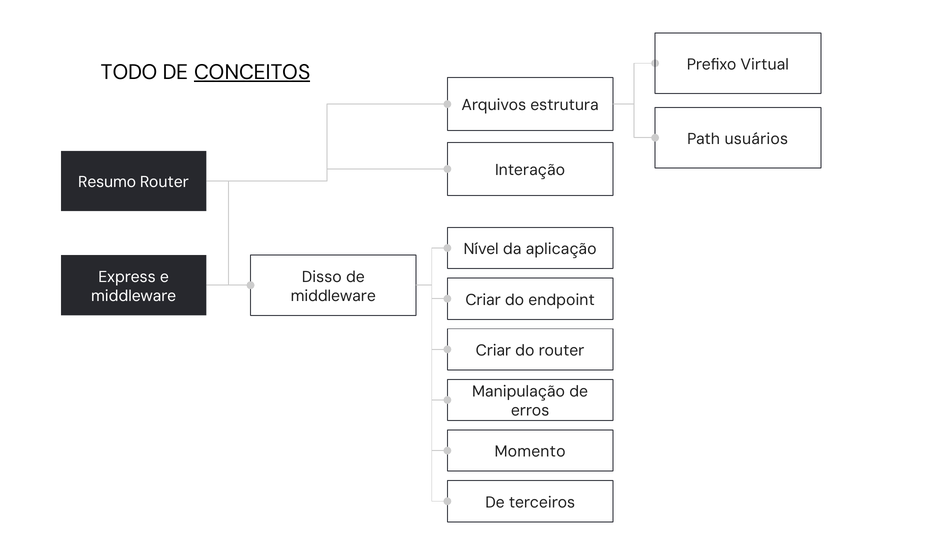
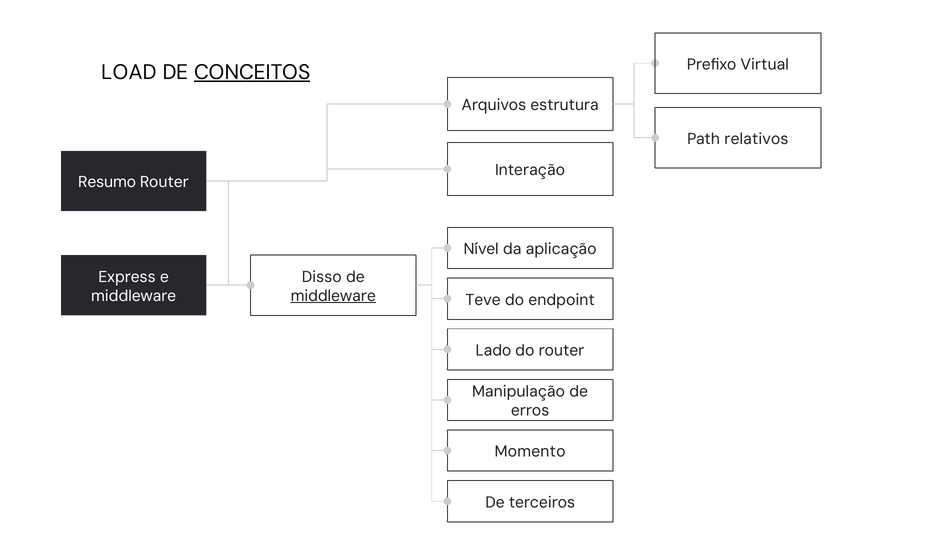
TODO: TODO -> LOAD (129, 72)
usuários: usuários -> relativos (756, 139)
middleware underline: none -> present (333, 296)
Criar: Criar -> Teve (483, 300)
Criar: Criar -> Lado (493, 350)
